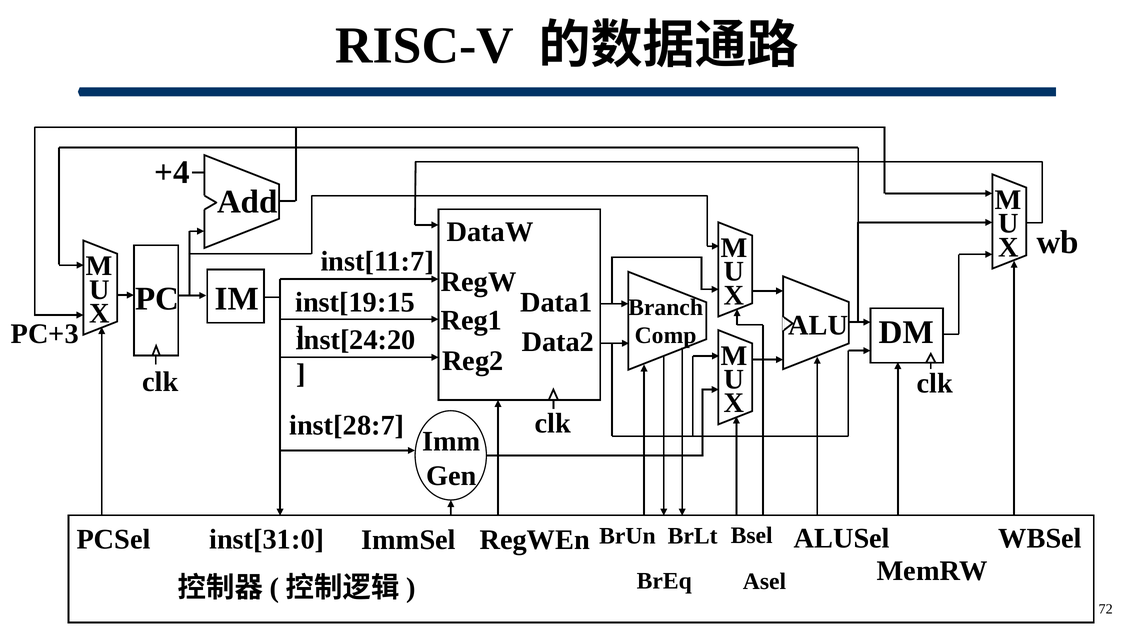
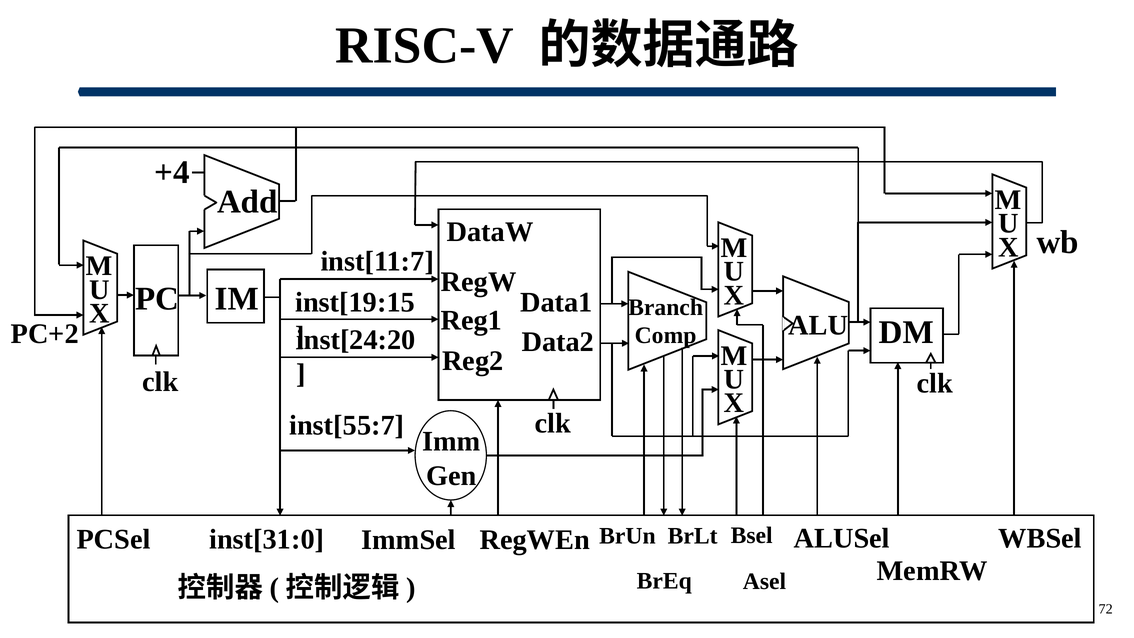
PC+3: PC+3 -> PC+2 (45, 334)
inst[28:7: inst[28:7 -> inst[55:7 (347, 425)
